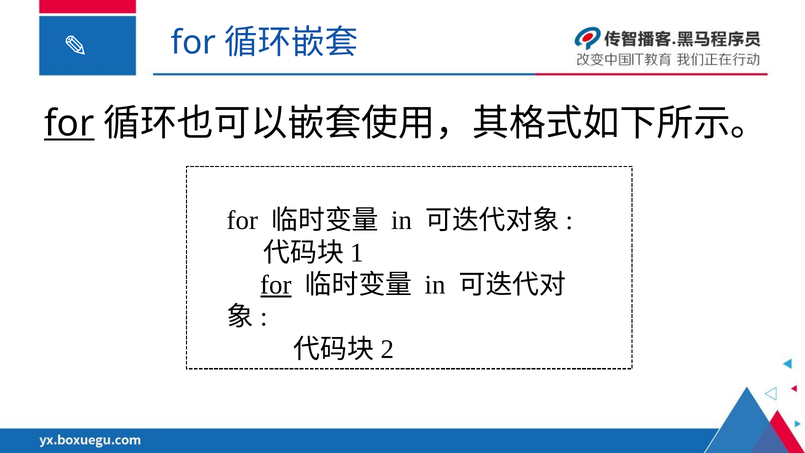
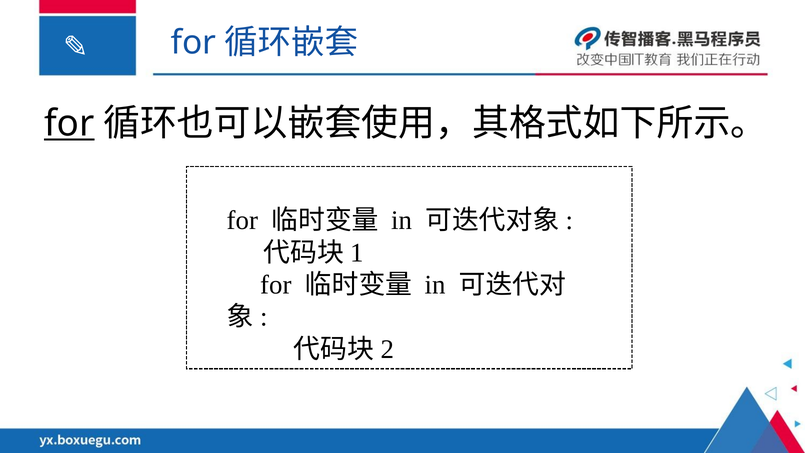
for underline: present -> none (276, 285)
